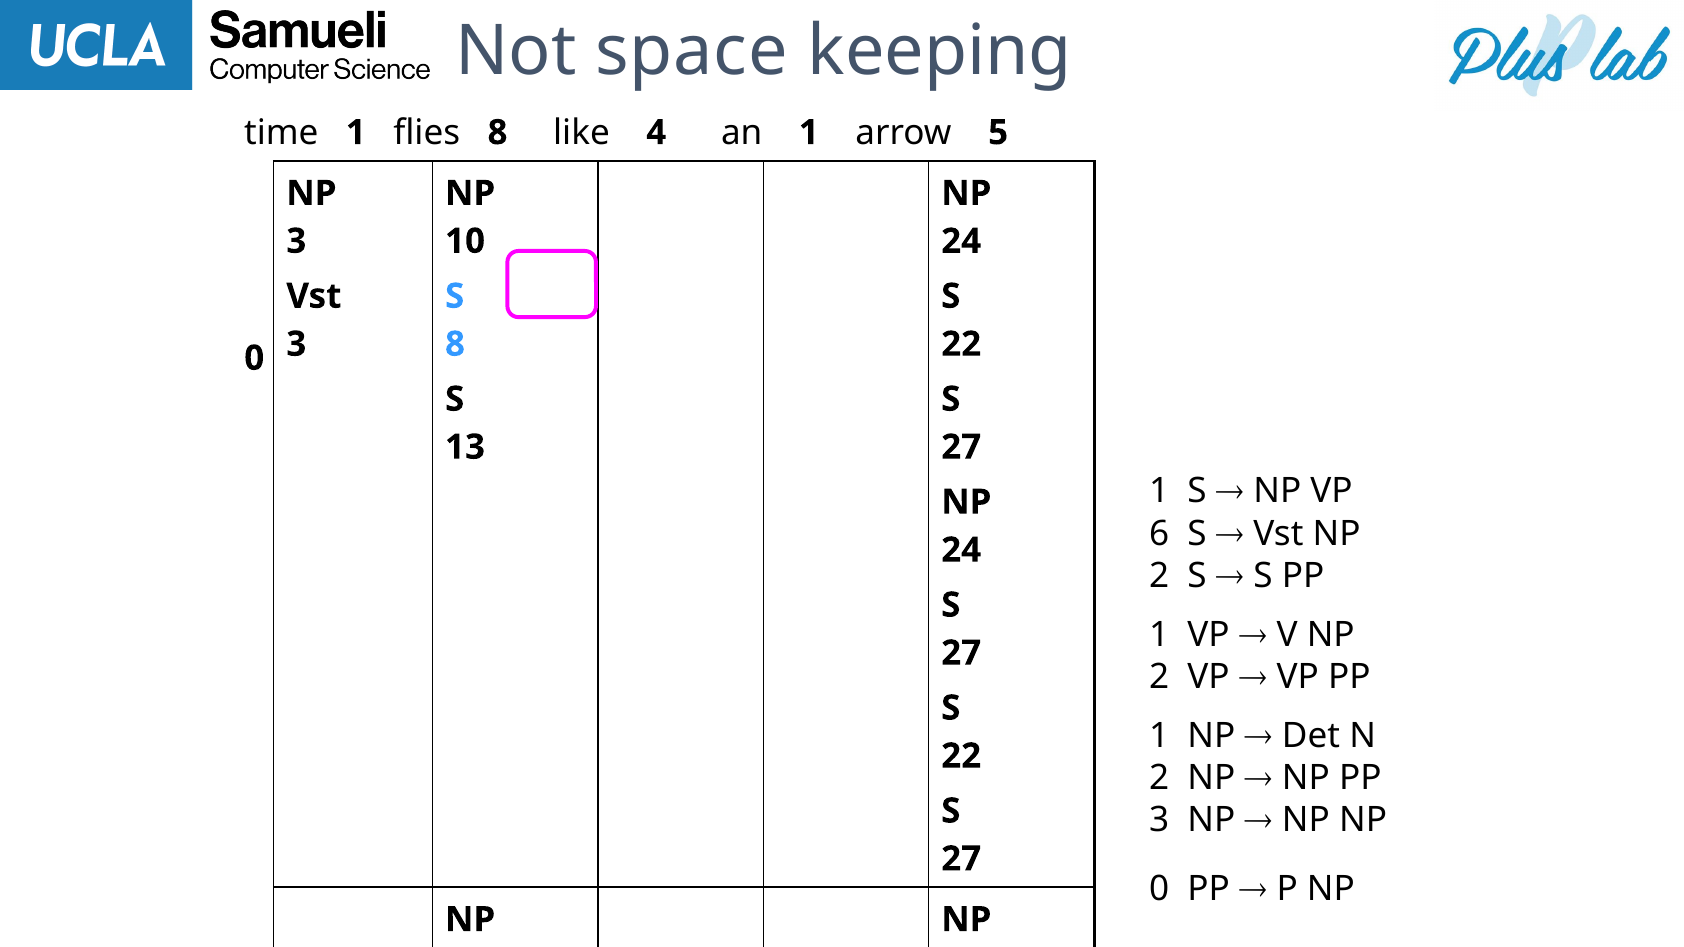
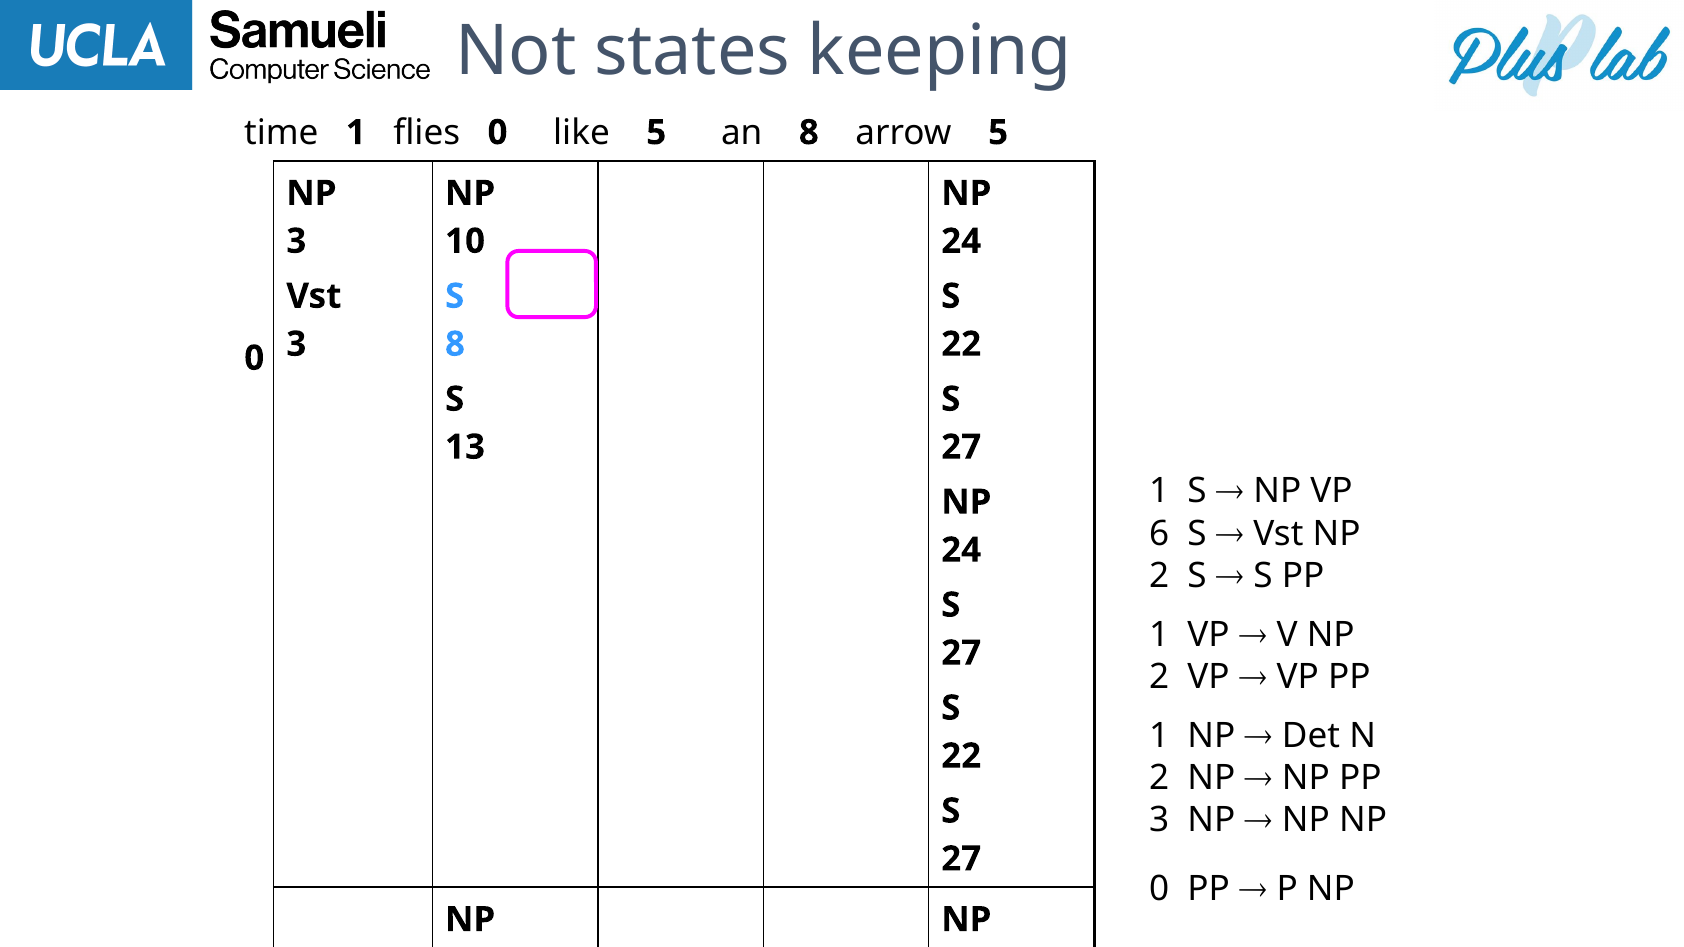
space: space -> states (692, 51)
flies 8: 8 -> 0 (498, 133)
like 4: 4 -> 5 (656, 133)
an 1: 1 -> 8 (809, 133)
